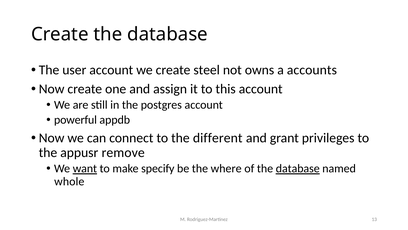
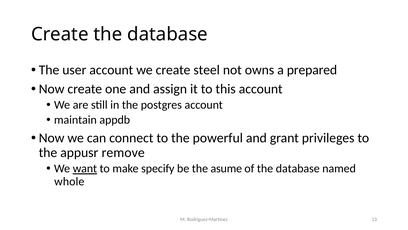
accounts: accounts -> prepared (312, 70)
powerful: powerful -> maintain (75, 120)
different: different -> powerful (218, 138)
where: where -> asume (226, 168)
database underline: present -> none (298, 168)
